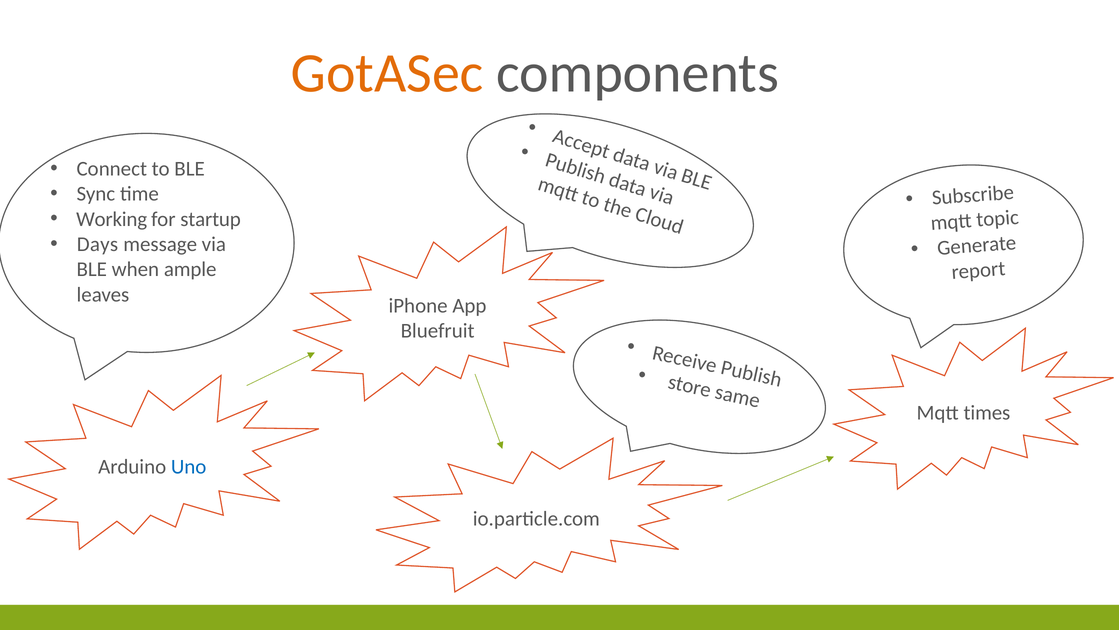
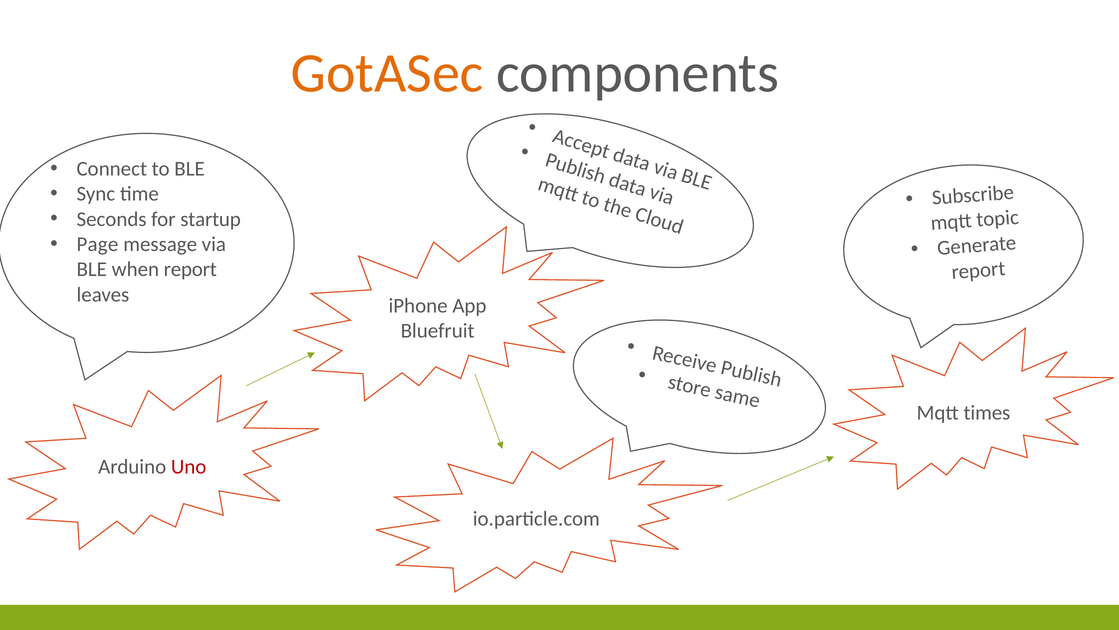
Working: Working -> Seconds (112, 219)
Days: Days -> Page (97, 244)
when ample: ample -> report (190, 269)
Uno colour: blue -> red (189, 466)
